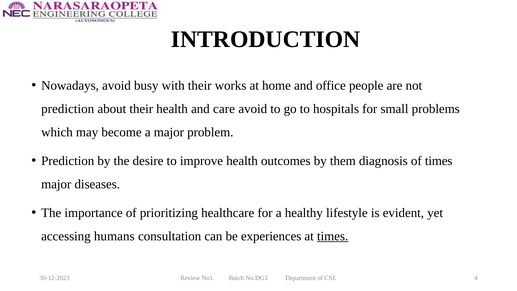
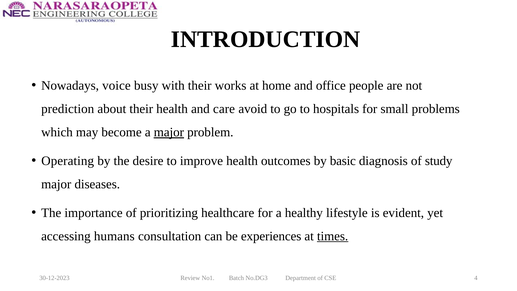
Nowadays avoid: avoid -> voice (116, 86)
major underline: none -> present (169, 132)
Prediction: Prediction -> Operating (68, 161)
them: them -> basic (343, 161)
of times: times -> study (439, 161)
